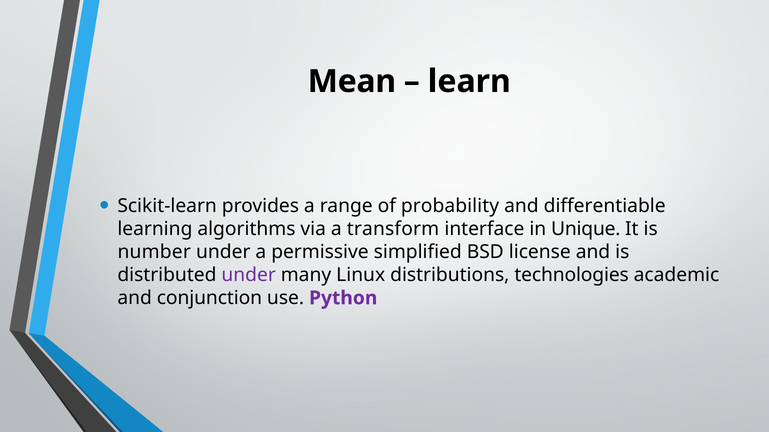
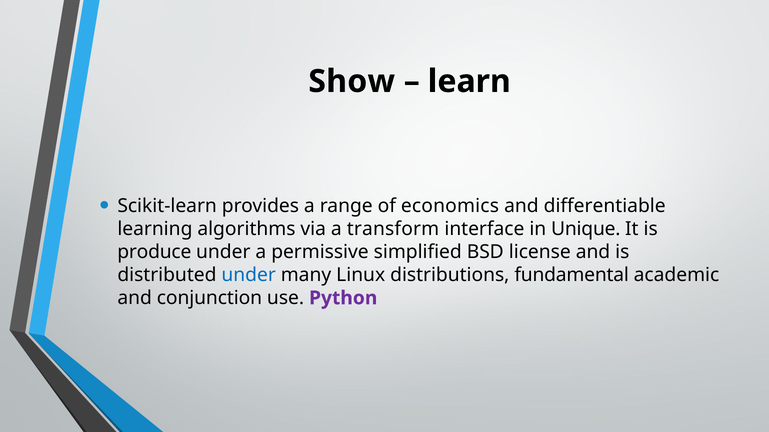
Mean: Mean -> Show (352, 82)
probability: probability -> economics (450, 206)
number: number -> produce (154, 252)
under colour: purple -> blue (249, 275)
technologies: technologies -> fundamental (572, 275)
